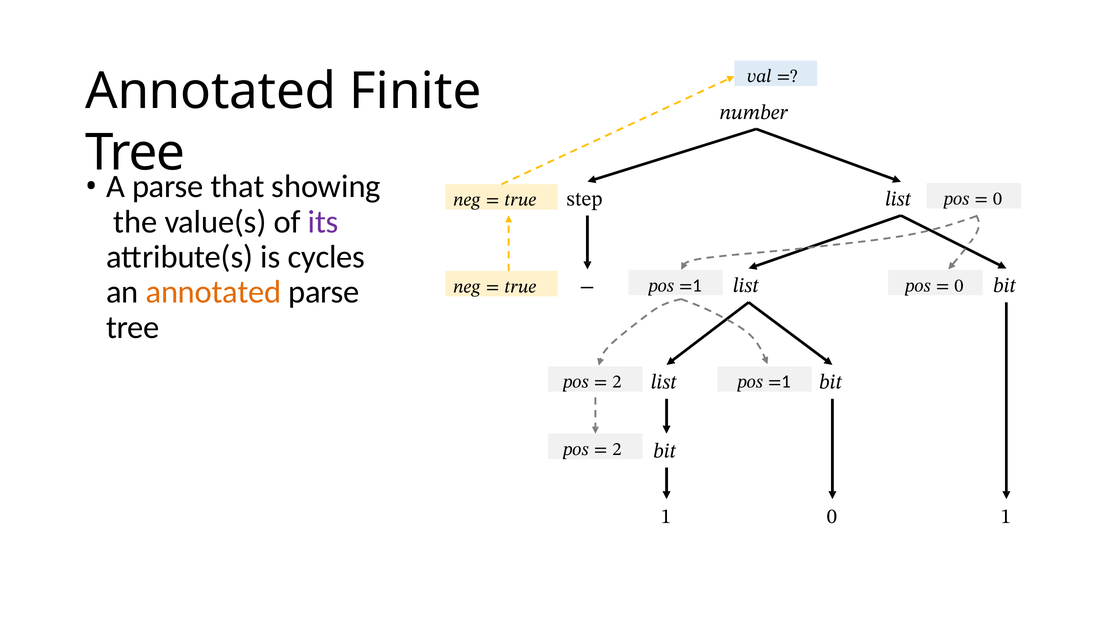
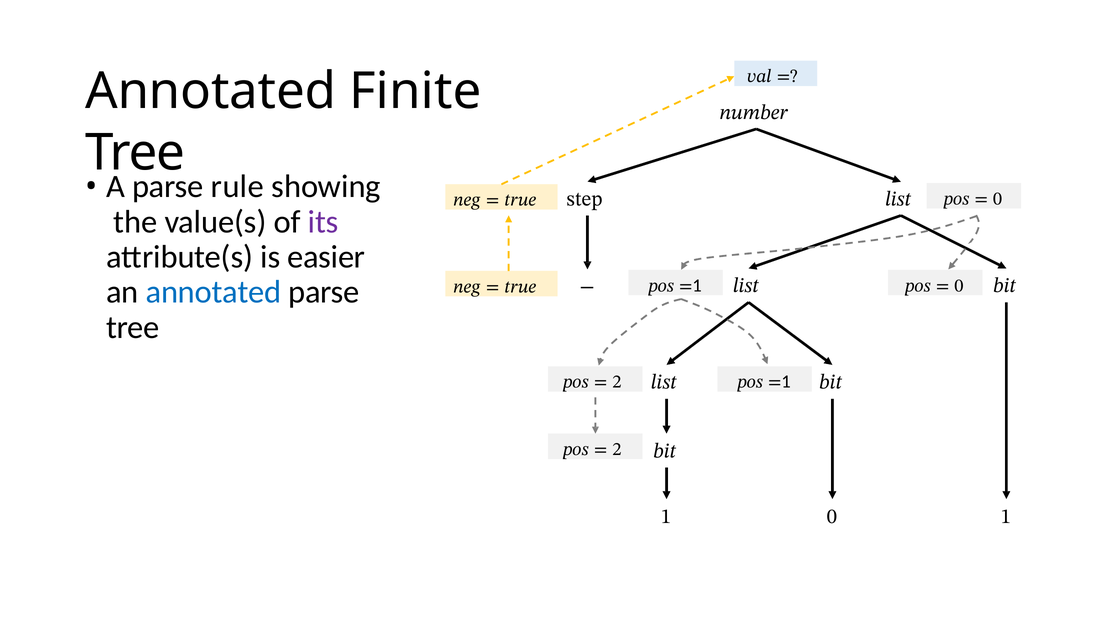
that: that -> rule (237, 187)
cycles: cycles -> easier (326, 257)
annotated colour: orange -> blue (213, 292)
